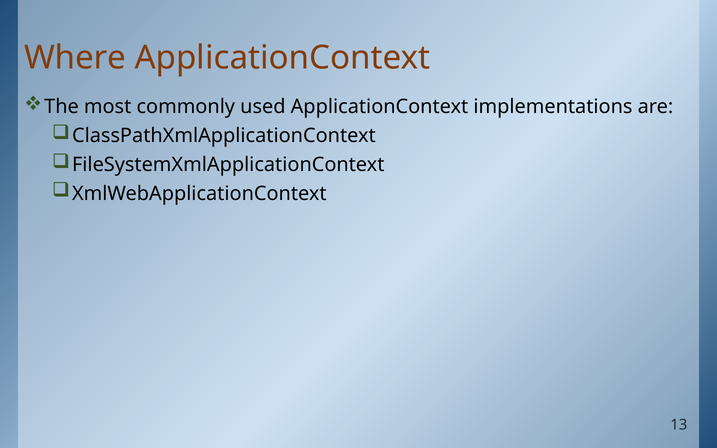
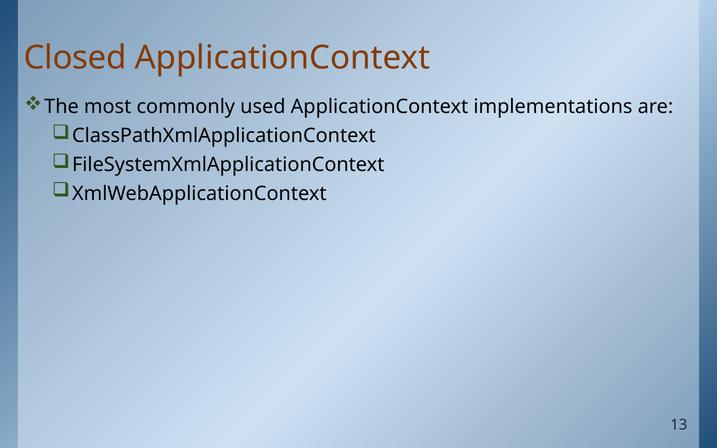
Where: Where -> Closed (75, 58)
